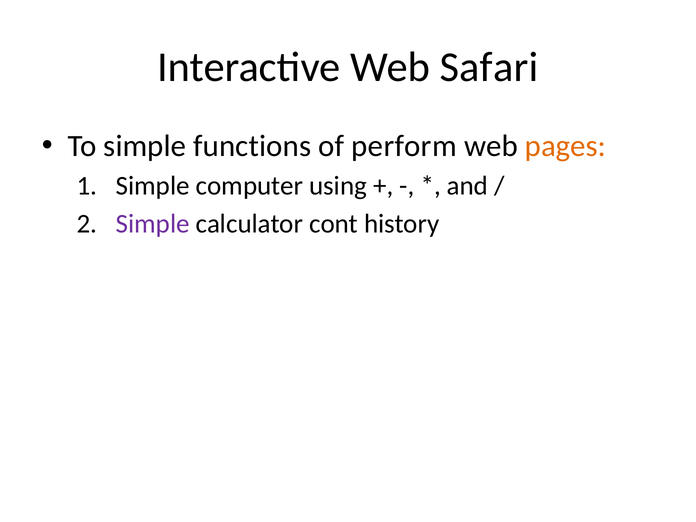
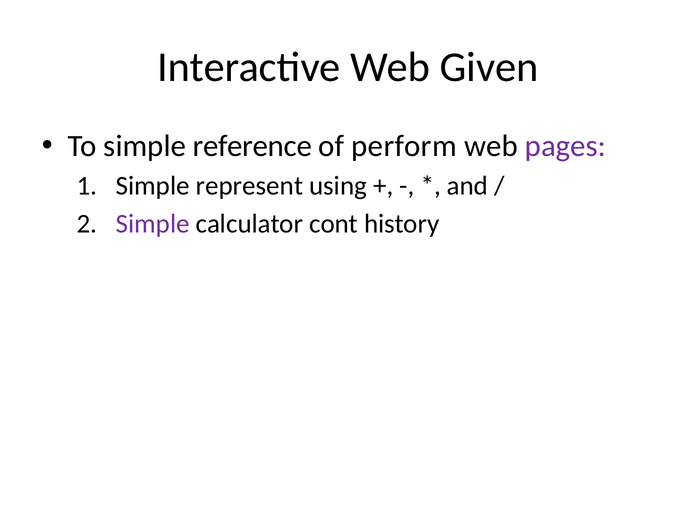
Safari: Safari -> Given (489, 67)
functions: functions -> reference (252, 146)
pages colour: orange -> purple (565, 146)
computer: computer -> represent (249, 186)
